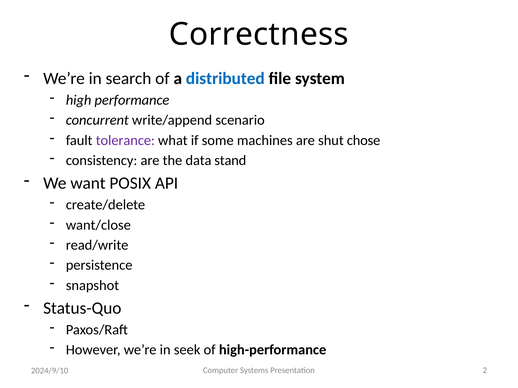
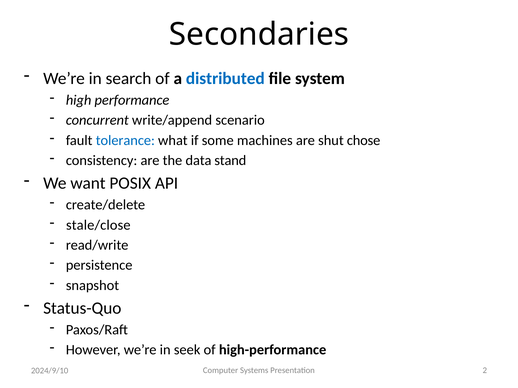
Correctness: Correctness -> Secondaries (259, 35)
tolerance colour: purple -> blue (125, 141)
want/close: want/close -> stale/close (98, 225)
